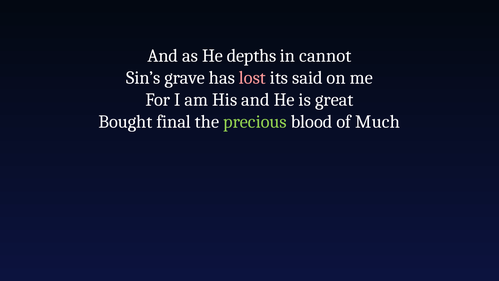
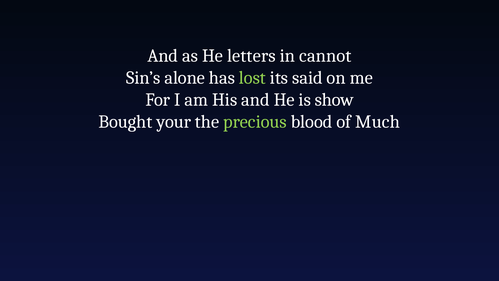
depths: depths -> letters (251, 56)
grave: grave -> alone (185, 78)
lost colour: pink -> light green (252, 78)
great: great -> show (334, 100)
final: final -> your (174, 122)
